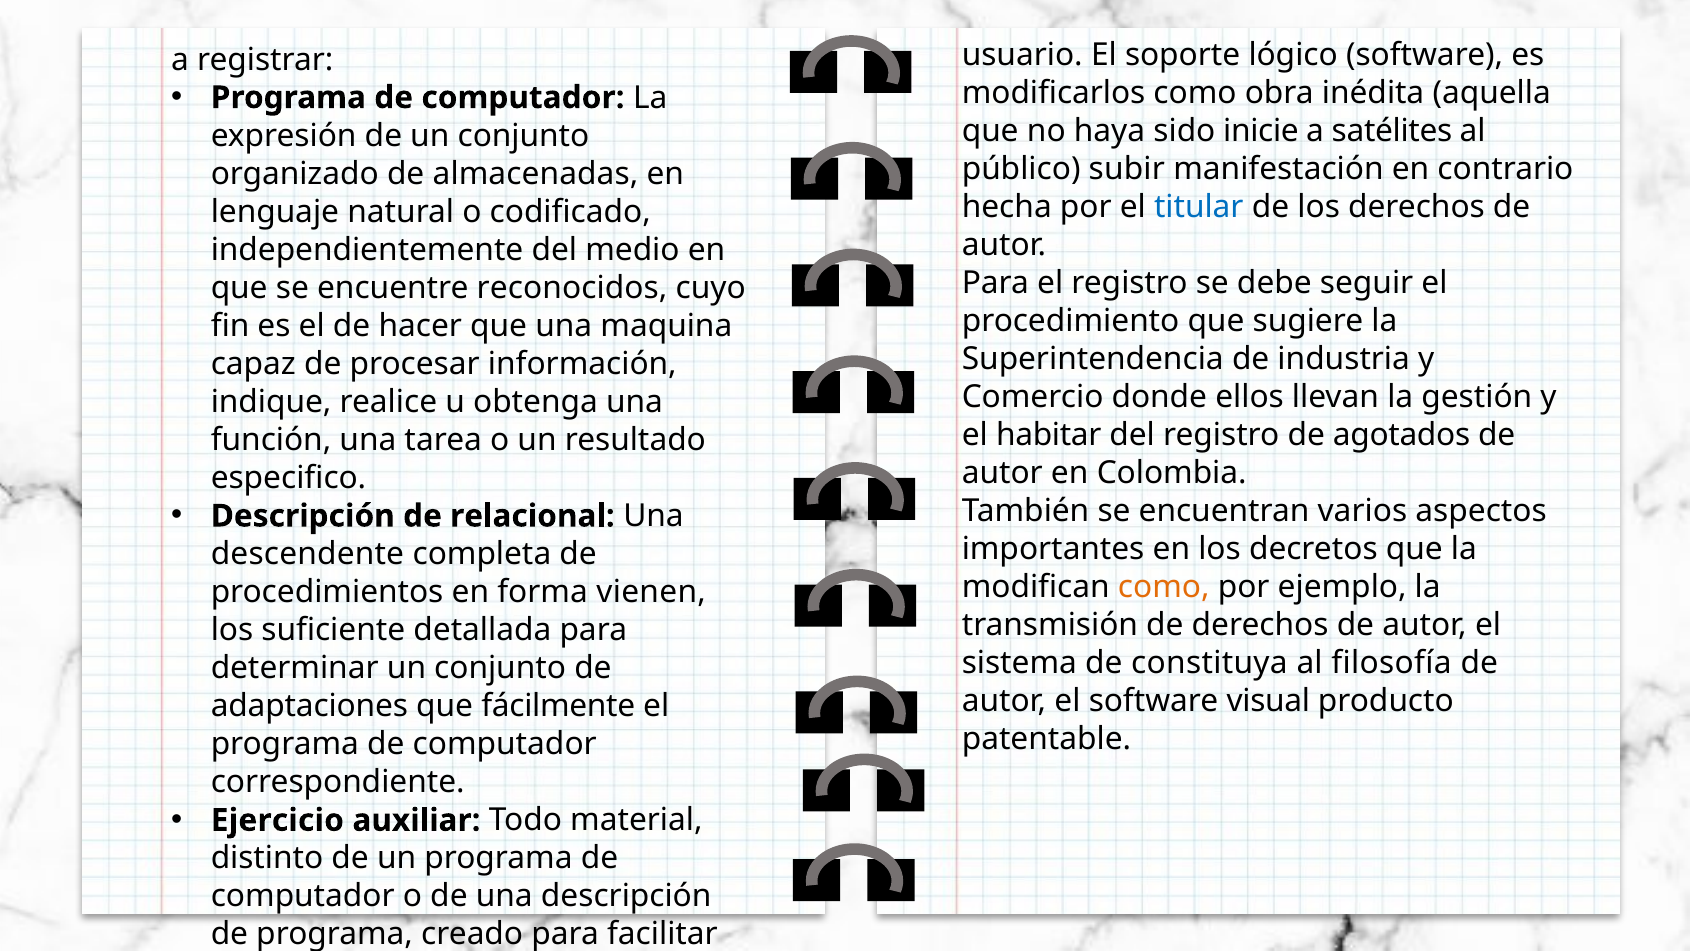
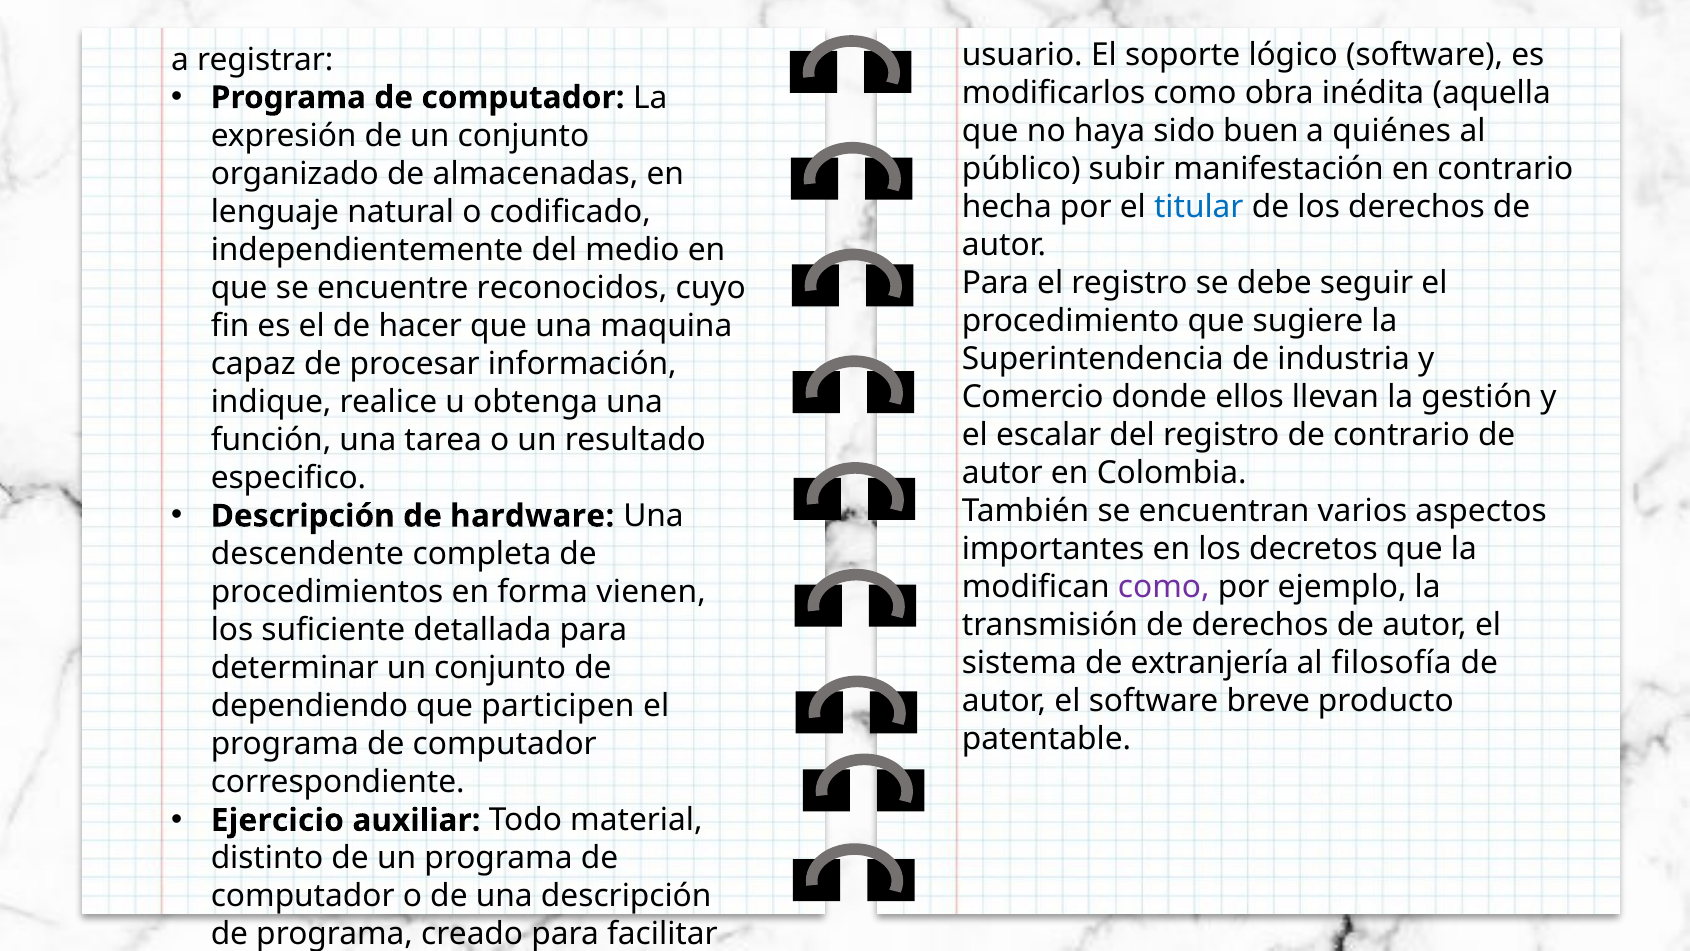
inicie: inicie -> buen (1261, 131)
satélites: satélites -> quiénes (1392, 131)
habitar: habitar -> escalar (1049, 435)
de agotados: agotados -> contrario (1401, 435)
relacional: relacional -> hardware (532, 516)
como colour: orange -> purple (1164, 587)
constituya: constituya -> extranjería (1210, 663)
visual: visual -> breve (1268, 701)
adaptaciones: adaptaciones -> dependiendo (309, 706)
fácilmente: fácilmente -> participen (558, 706)
